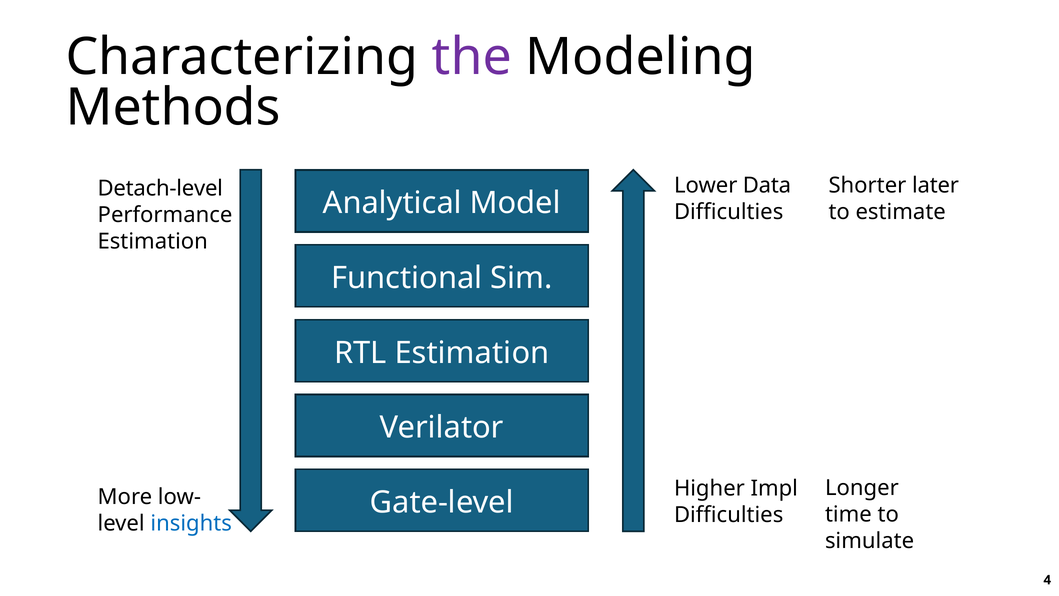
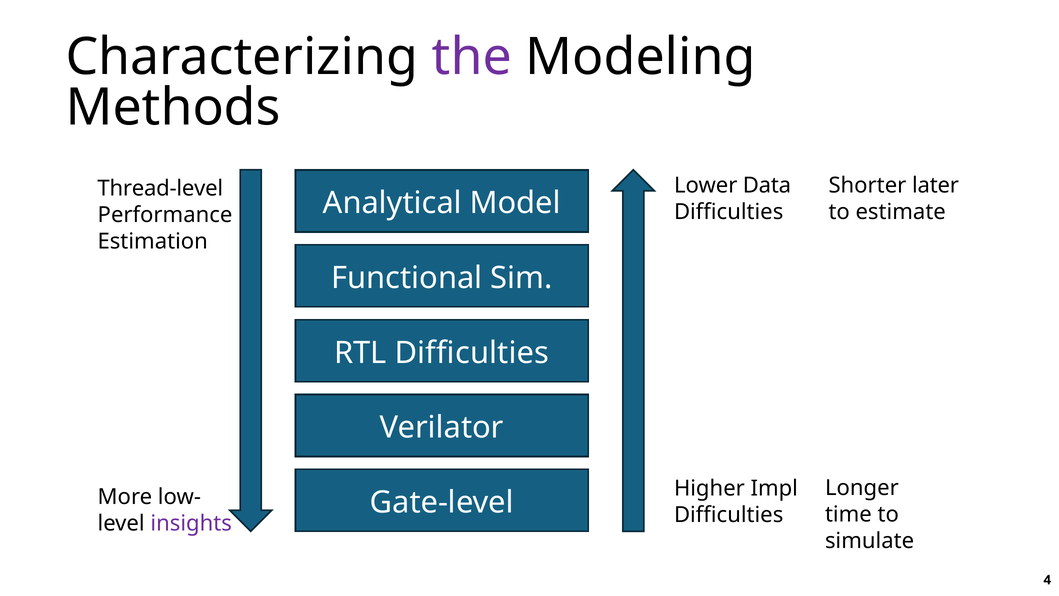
Detach-level: Detach-level -> Thread-level (160, 188)
RTL Estimation: Estimation -> Difficulties (472, 353)
insights colour: blue -> purple (191, 523)
